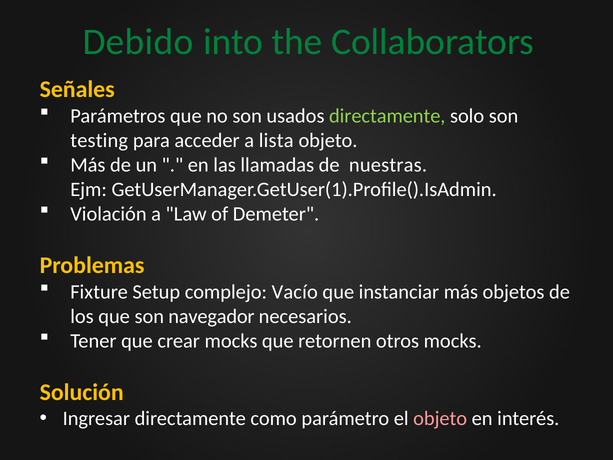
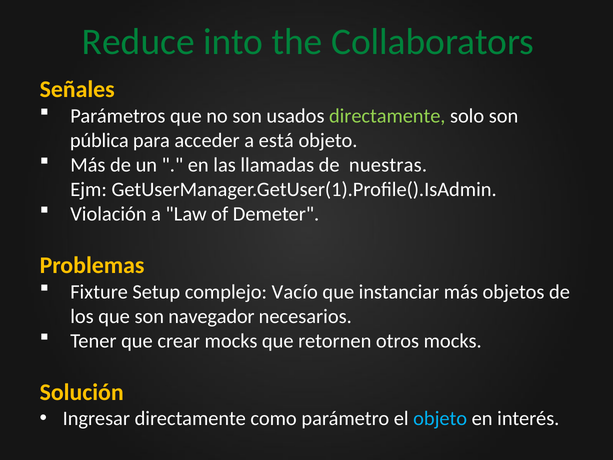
Debido: Debido -> Reduce (138, 42)
testing: testing -> pública (99, 140)
lista: lista -> está (276, 140)
objeto colour: pink -> light blue (440, 418)
